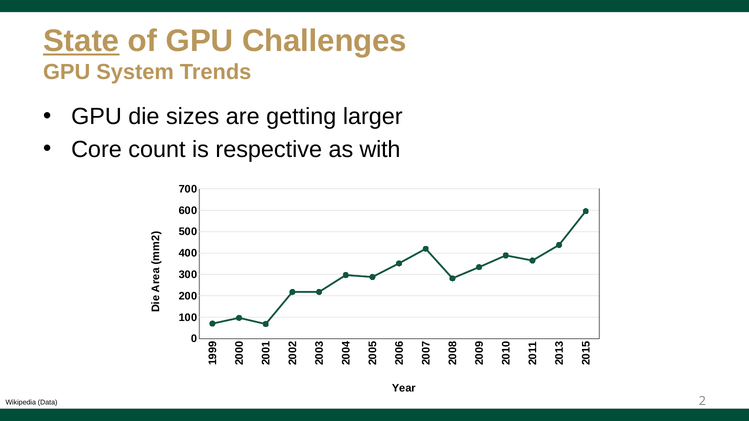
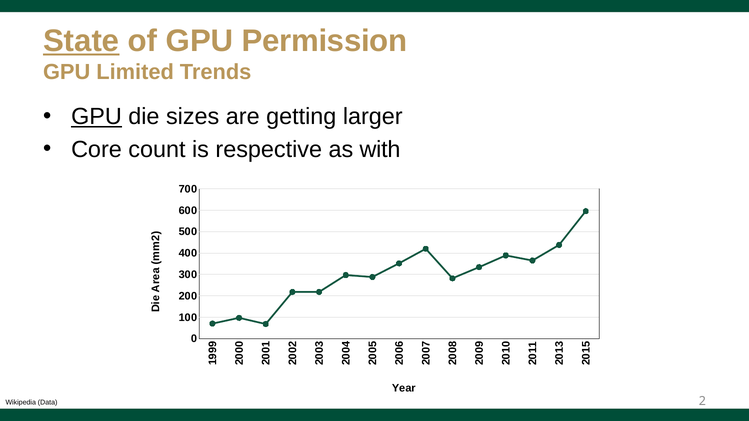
Challenges: Challenges -> Permission (325, 41)
System: System -> Limited (135, 72)
GPU underline: none -> present (96, 117)
